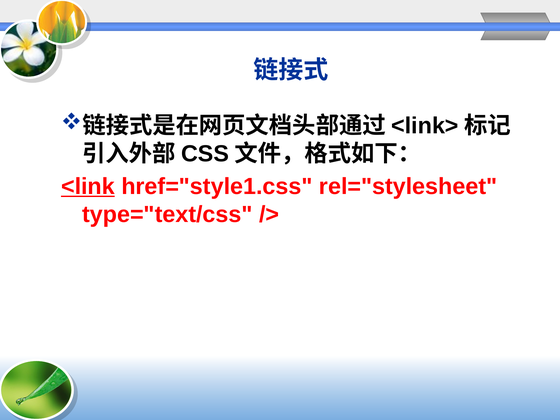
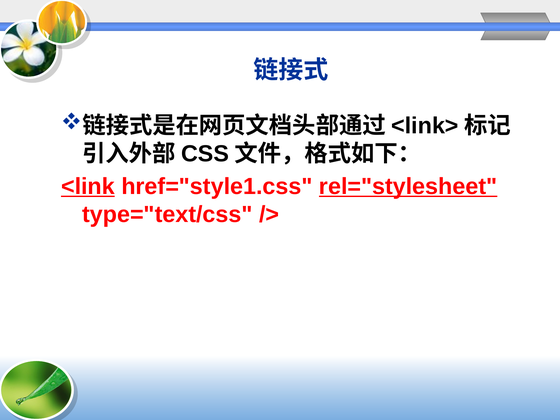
rel="stylesheet underline: none -> present (408, 186)
